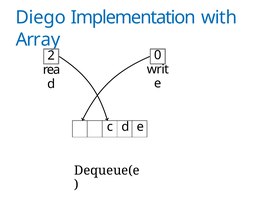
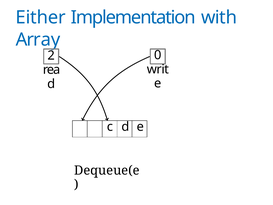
Diego: Diego -> Either (41, 17)
